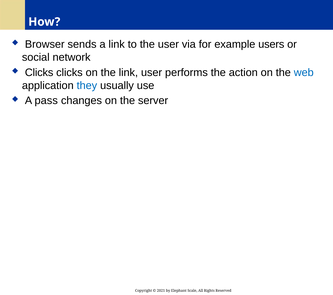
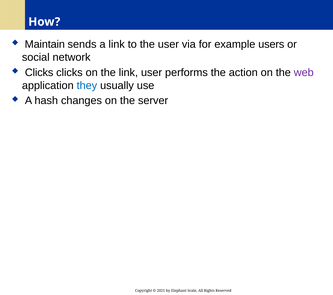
Browser: Browser -> Maintain (45, 44)
web colour: blue -> purple (304, 72)
pass: pass -> hash (46, 101)
